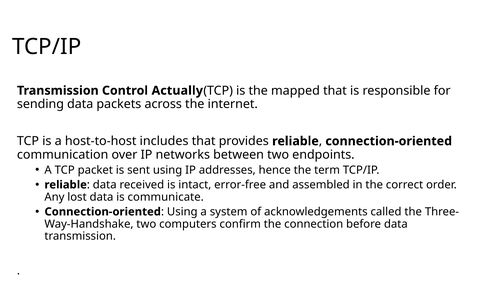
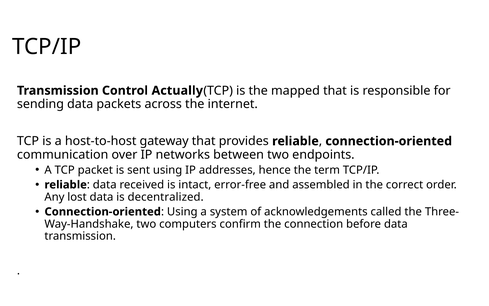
includes: includes -> gateway (164, 141)
communicate: communicate -> decentralized (166, 197)
